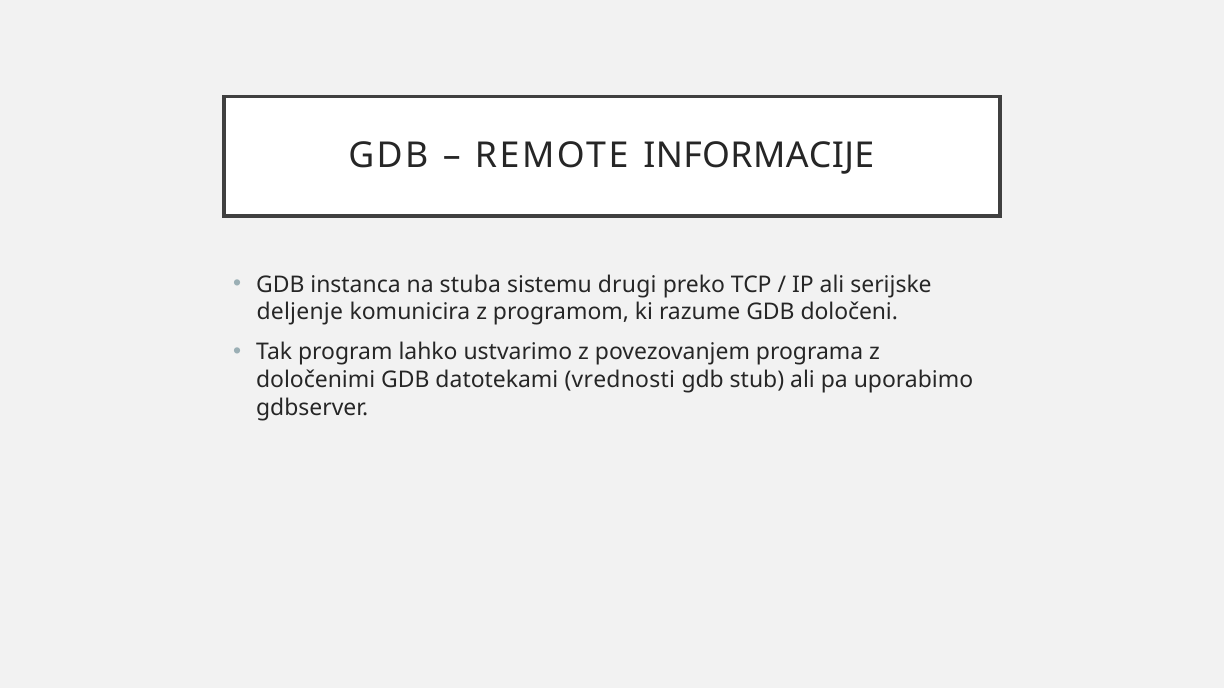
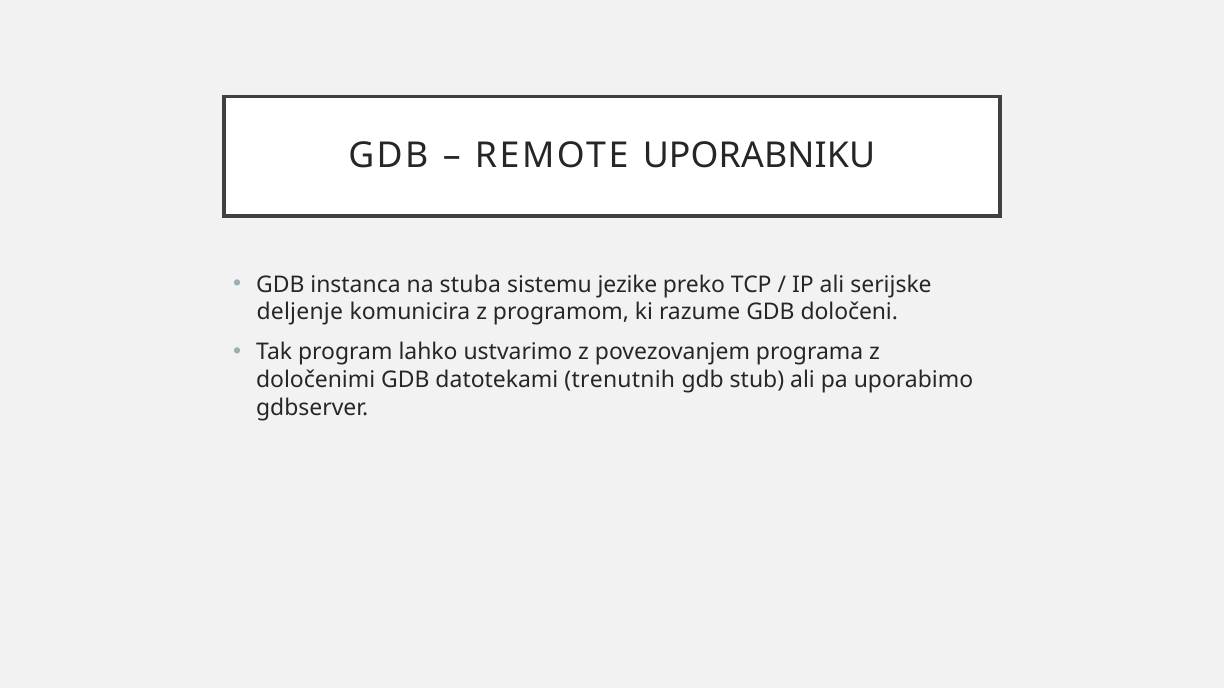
INFORMACIJE: INFORMACIJE -> UPORABNIKU (759, 156)
drugi: drugi -> jezike (627, 285)
vrednosti: vrednosti -> trenutnih (620, 380)
